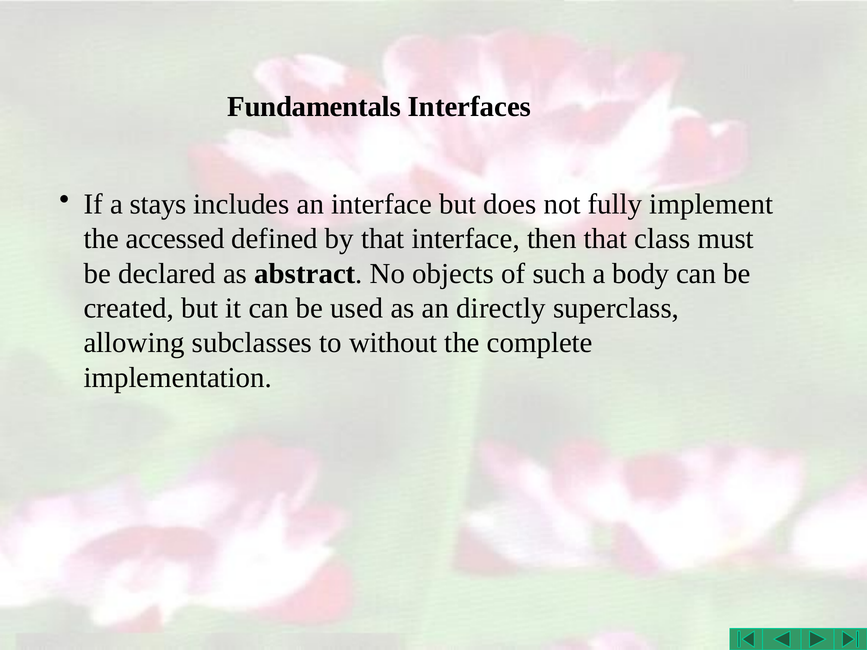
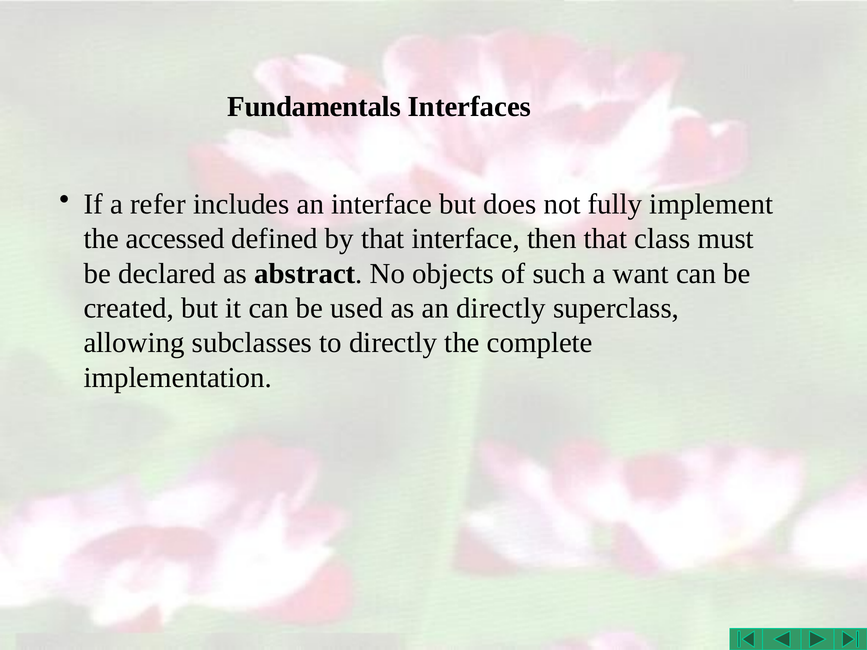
stays: stays -> refer (158, 204)
body: body -> want (641, 274)
to without: without -> directly (393, 343)
